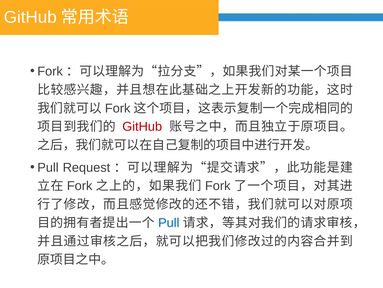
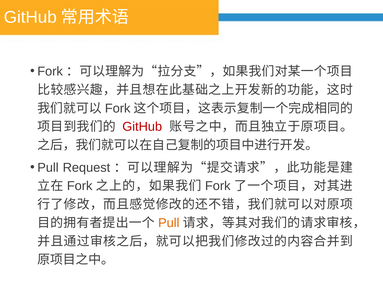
Pull colour: blue -> orange (169, 222)
